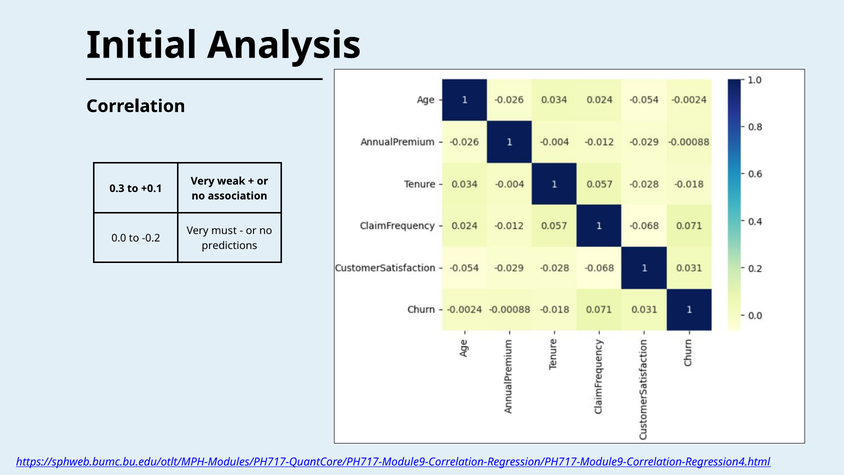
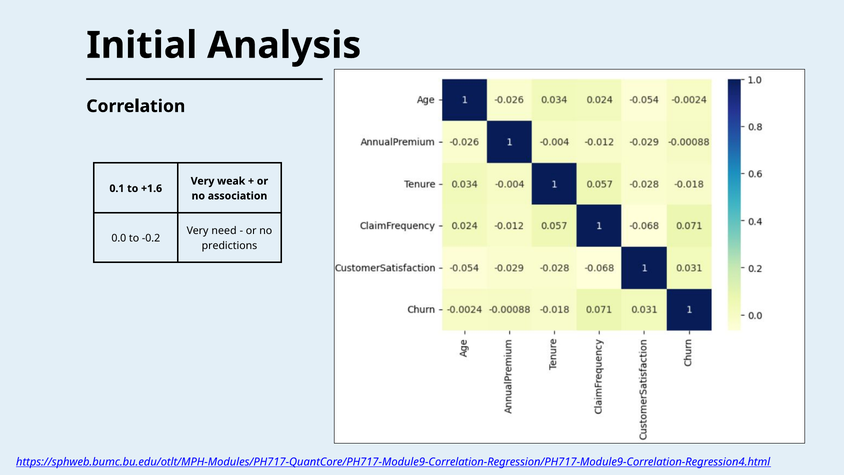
0.3: 0.3 -> 0.1 (117, 188)
+0.1: +0.1 -> +1.6 (152, 188)
must: must -> need (224, 231)
